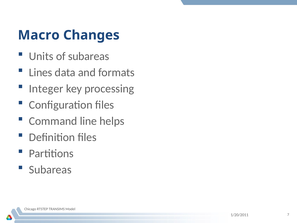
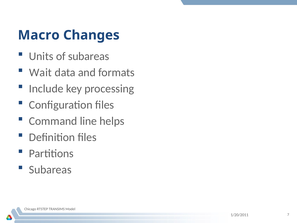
Lines: Lines -> Wait (41, 72)
Integer: Integer -> Include (46, 89)
